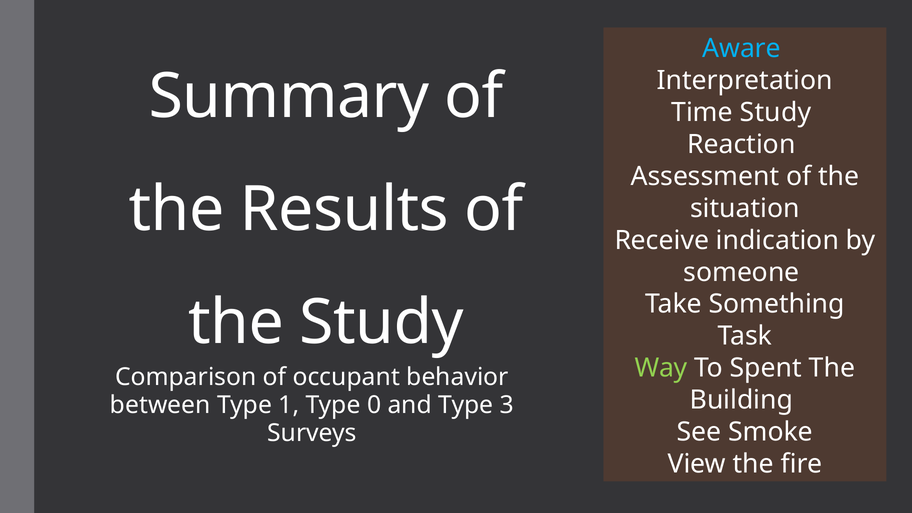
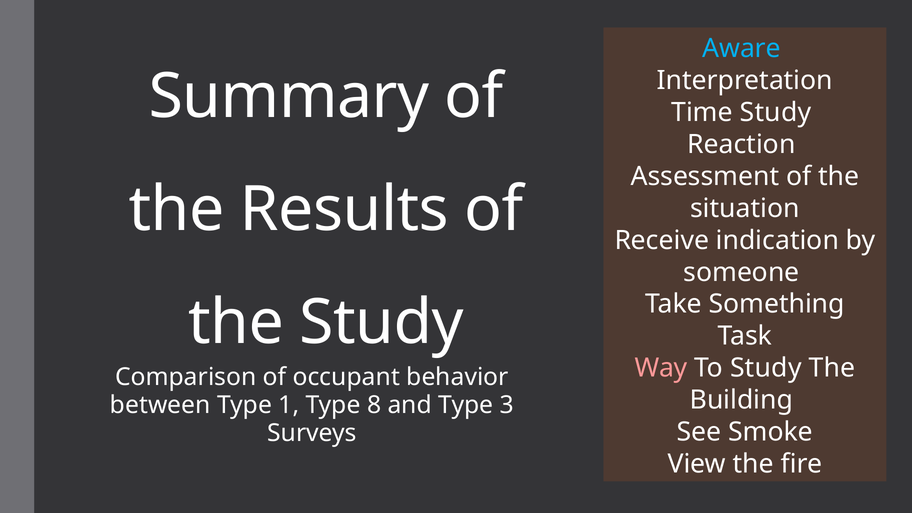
Way colour: light green -> pink (661, 368)
To Spent: Spent -> Study (766, 368)
0: 0 -> 8 (374, 405)
